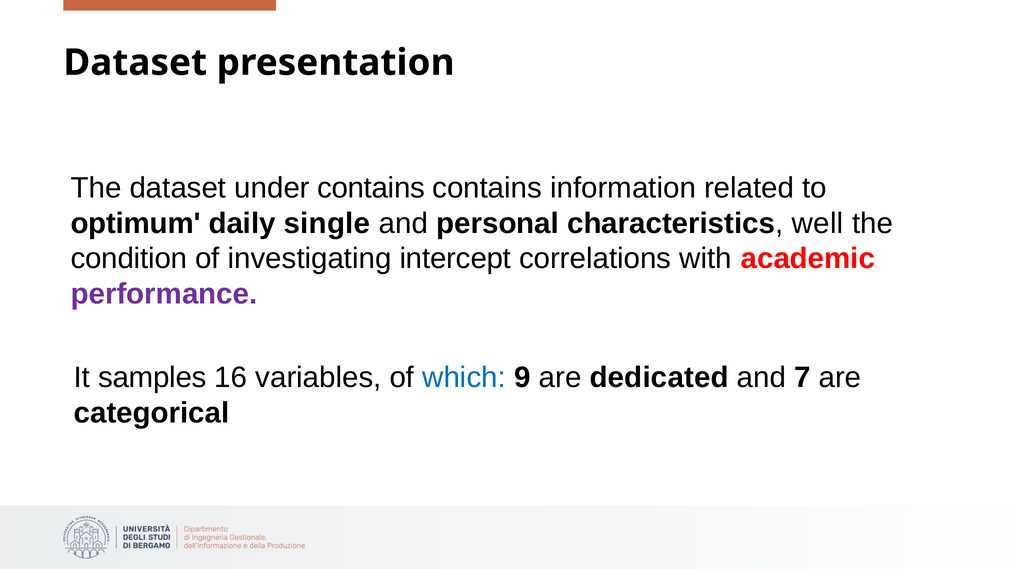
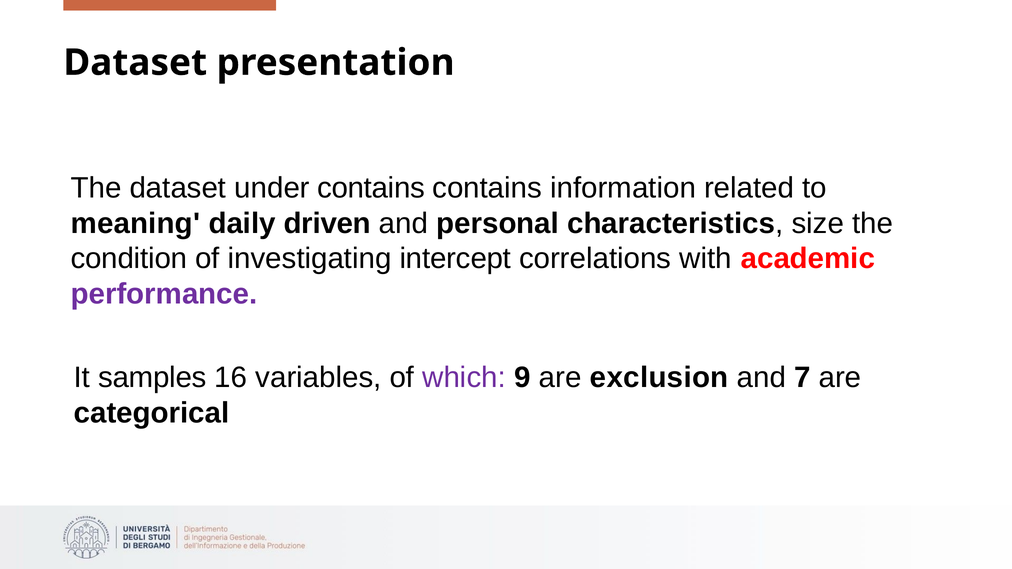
optimum: optimum -> meaning (135, 223)
single: single -> driven (327, 223)
well: well -> size (818, 223)
which colour: blue -> purple (464, 378)
dedicated: dedicated -> exclusion (659, 378)
